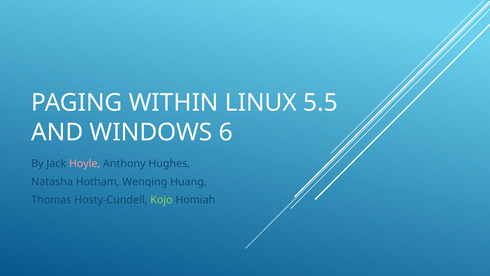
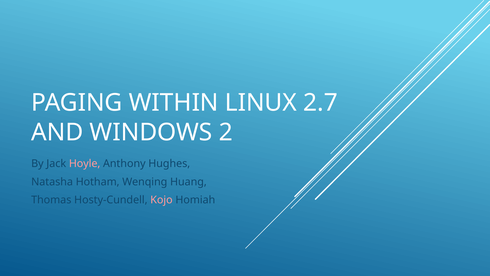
5.5: 5.5 -> 2.7 (321, 103)
6: 6 -> 2 (226, 132)
Kojo colour: light green -> pink (161, 200)
